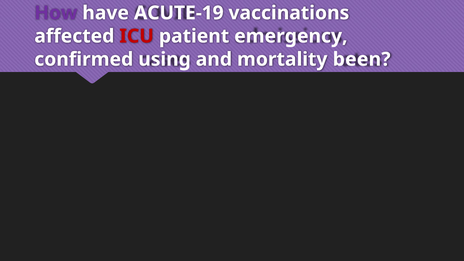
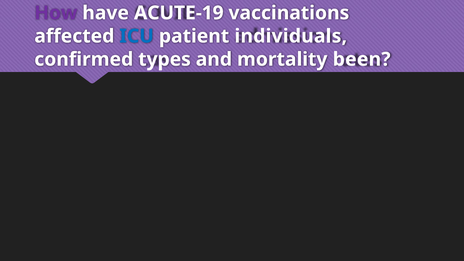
ICU colour: red -> blue (137, 36)
emergency: emergency -> individuals (291, 36)
using: using -> types (165, 59)
